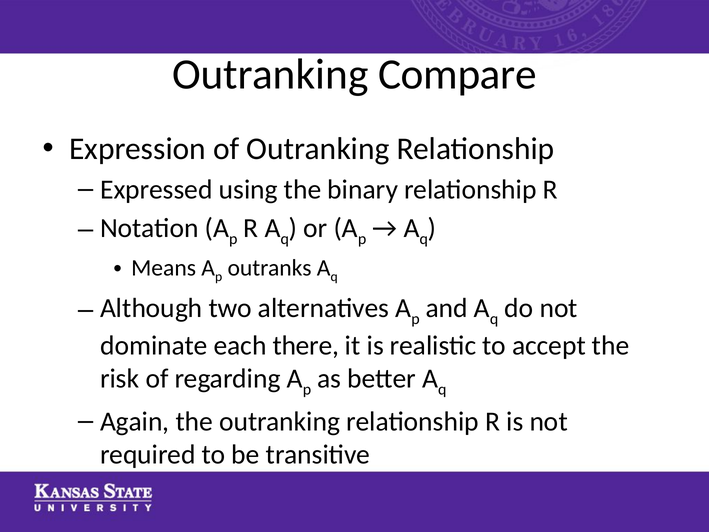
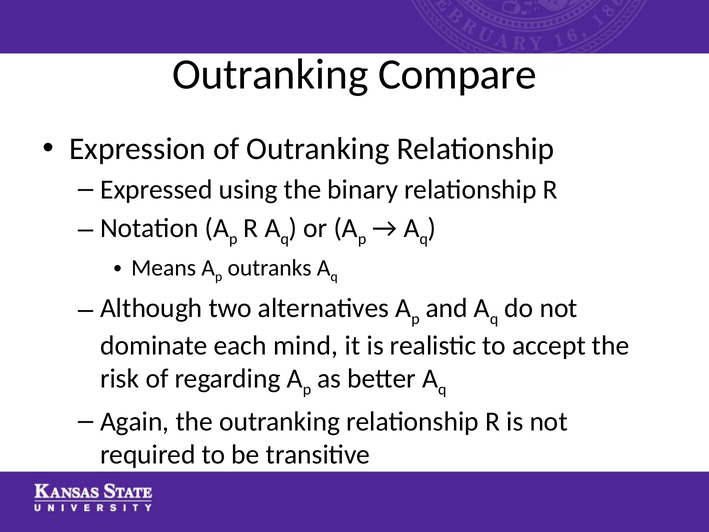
there: there -> mind (306, 346)
